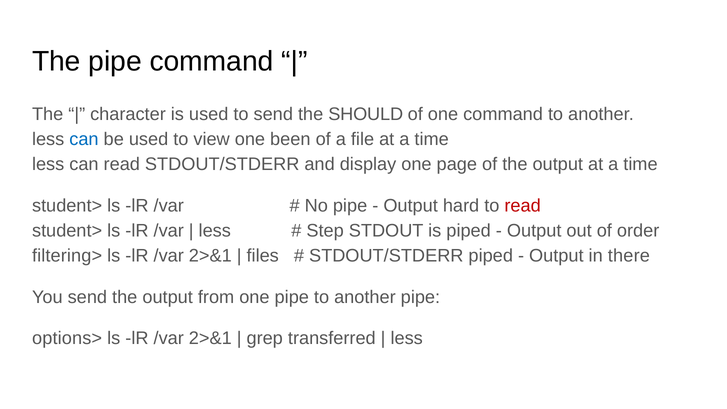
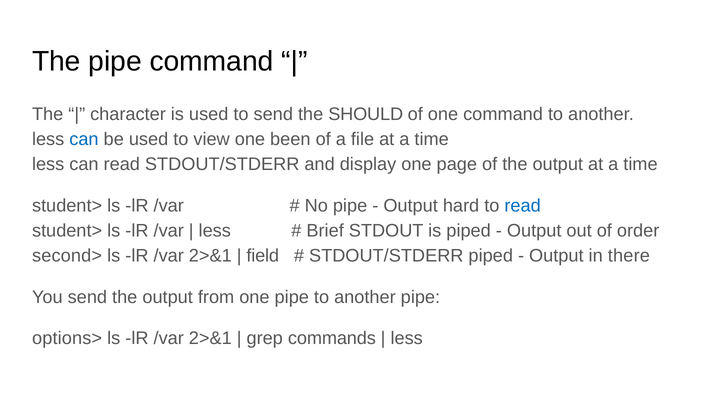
read colour: red -> blue (523, 206)
Step: Step -> Brief (325, 231)
filtering>: filtering> -> second> (67, 256)
files: files -> field (263, 256)
transferred: transferred -> commands (332, 338)
